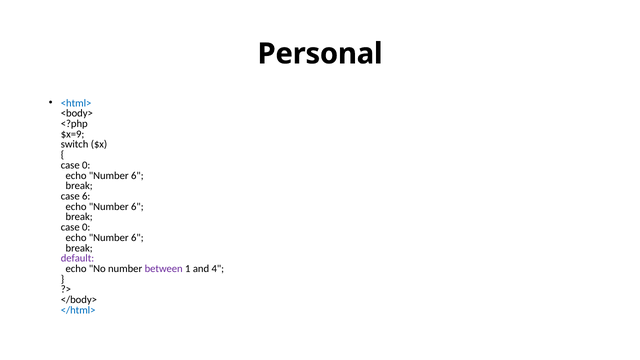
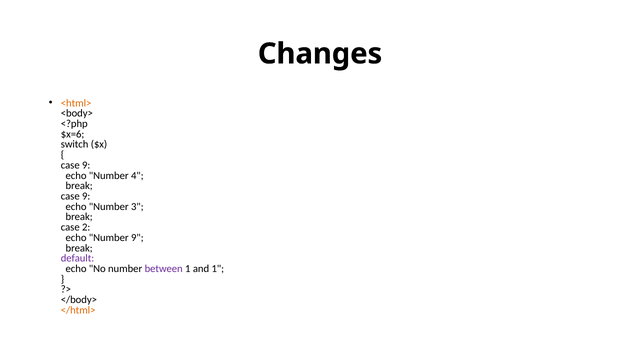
Personal: Personal -> Changes (320, 54)
<html> colour: blue -> orange (76, 103)
$x=9: $x=9 -> $x=6 (73, 134)
0: 0 -> 9 (86, 165)
6: 6 -> 4 (137, 175)
6: 6 -> 9 (86, 196)
6: 6 -> 3 (137, 207)
0: 0 -> 2 (86, 227)
6: 6 -> 9 (137, 238)
and 4: 4 -> 1 (218, 269)
</html> colour: blue -> orange (78, 310)
